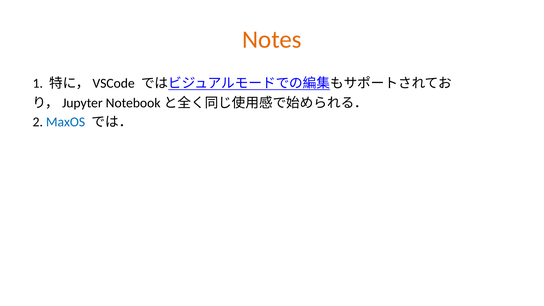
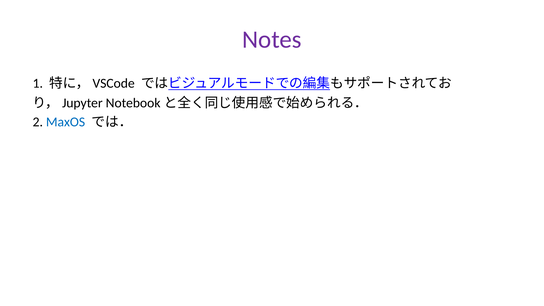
Notes colour: orange -> purple (272, 39)
